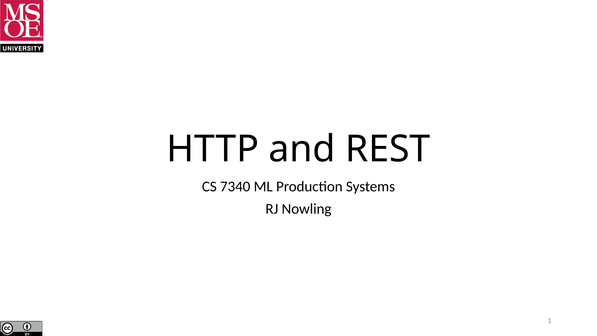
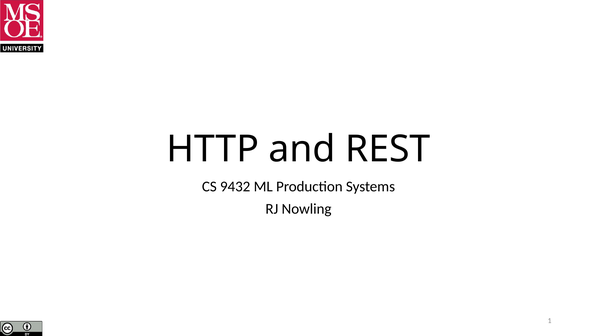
7340: 7340 -> 9432 (235, 187)
